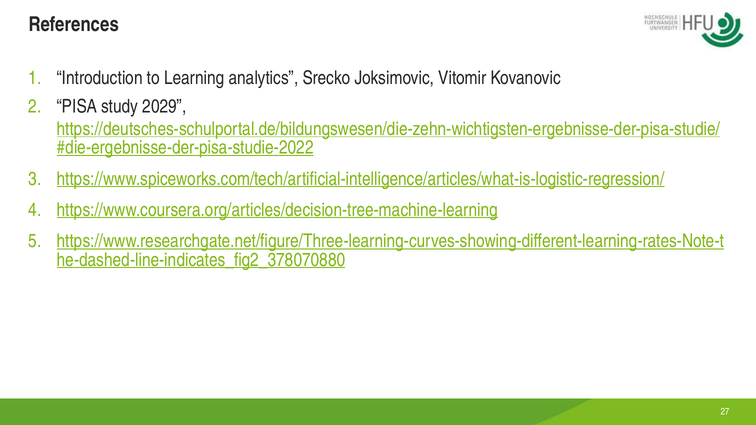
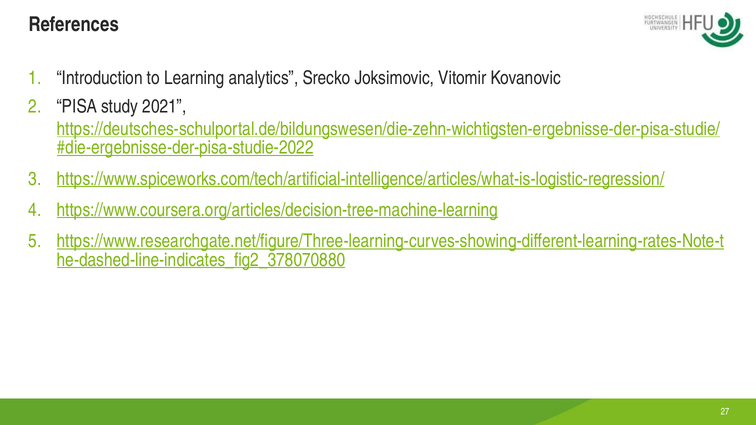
2029: 2029 -> 2021 (164, 106)
